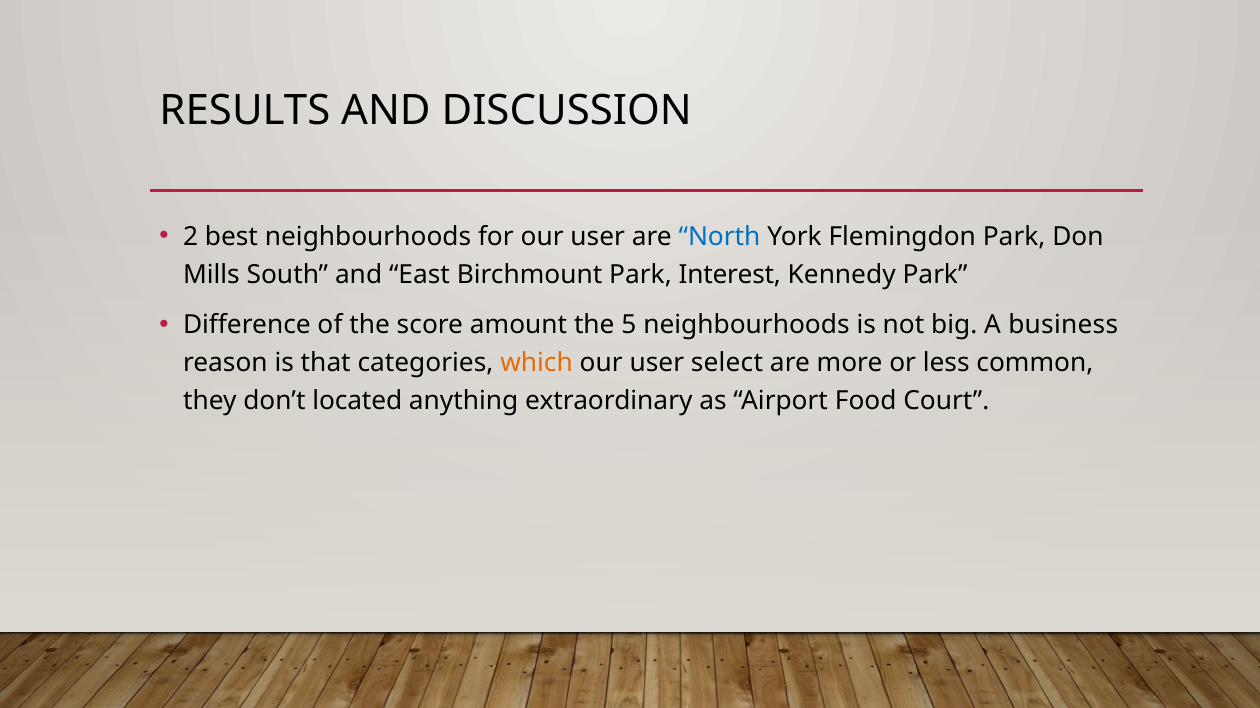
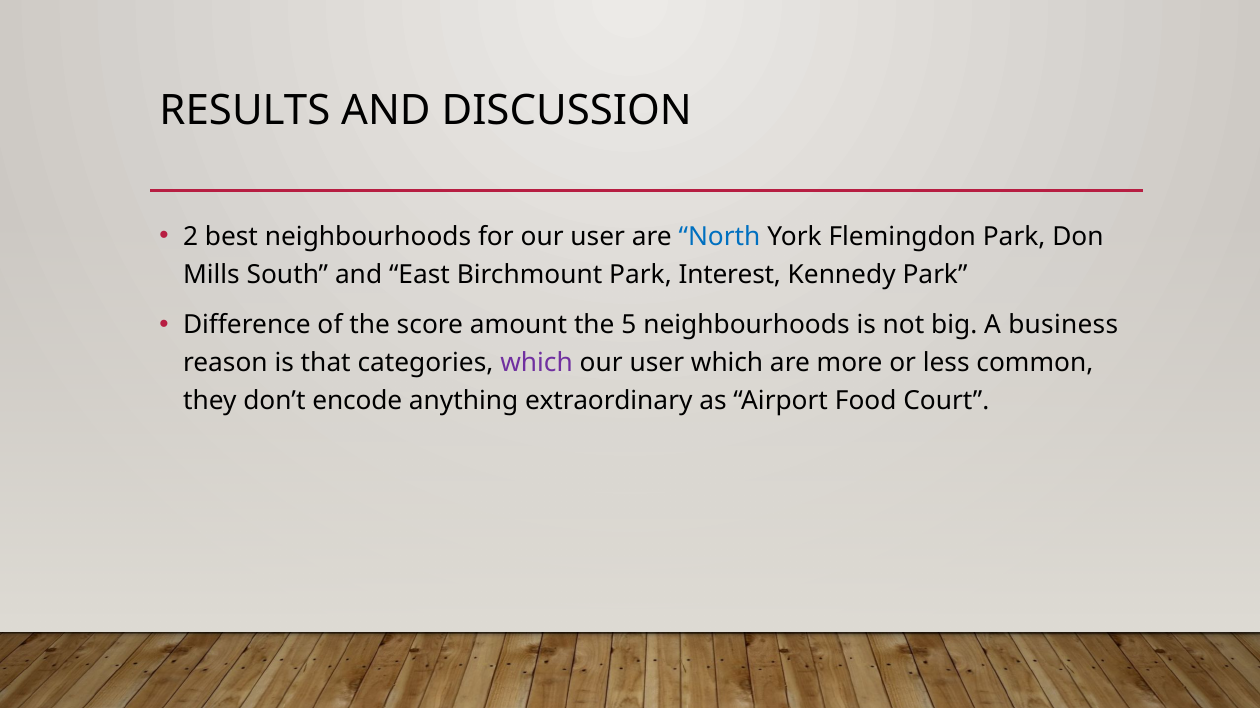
which colour: orange -> purple (537, 363)
user select: select -> which (727, 363)
located: located -> encode (357, 401)
